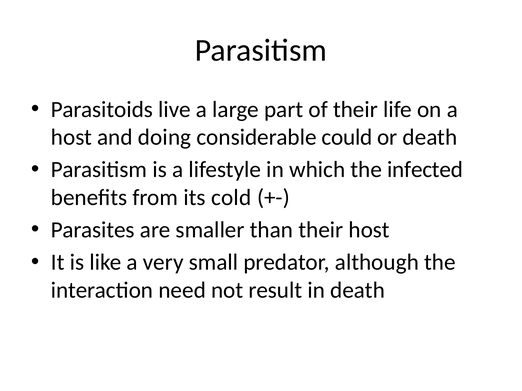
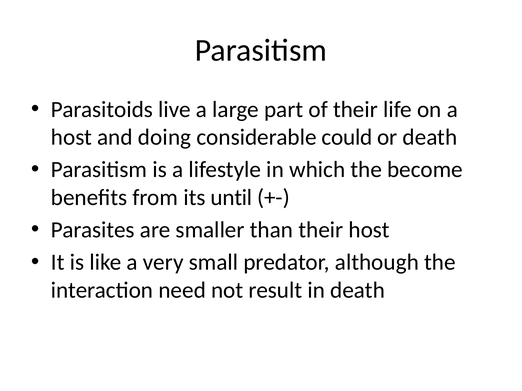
infected: infected -> become (425, 170)
cold: cold -> until (231, 198)
